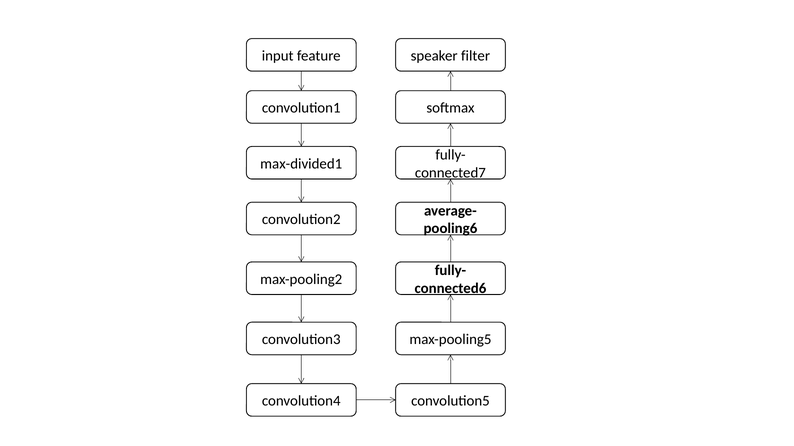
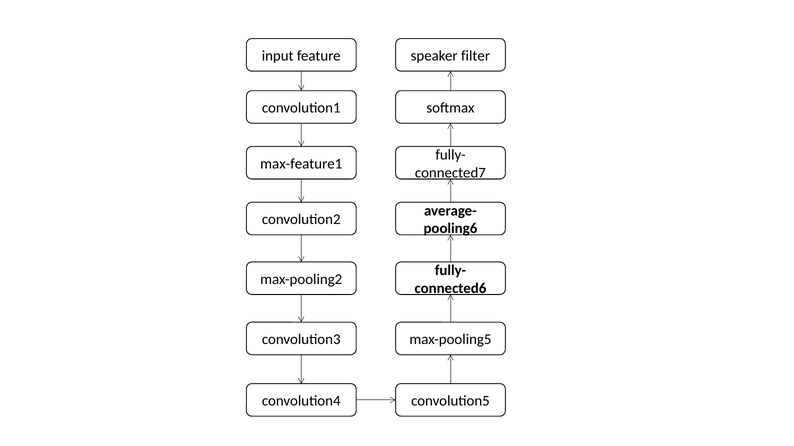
max-divided1: max-divided1 -> max-feature1 (301, 164)
